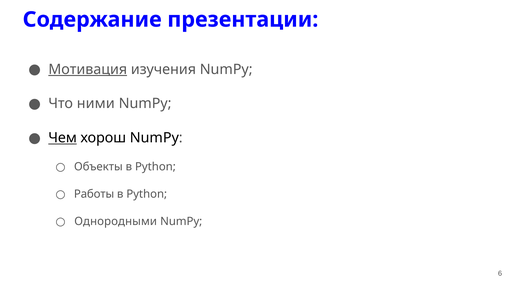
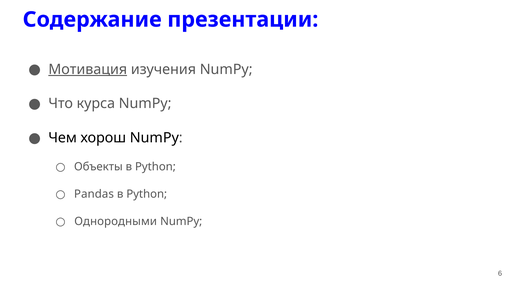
ними: ними -> курса (96, 104)
Чем underline: present -> none (63, 138)
Работы: Работы -> Pandas (94, 194)
